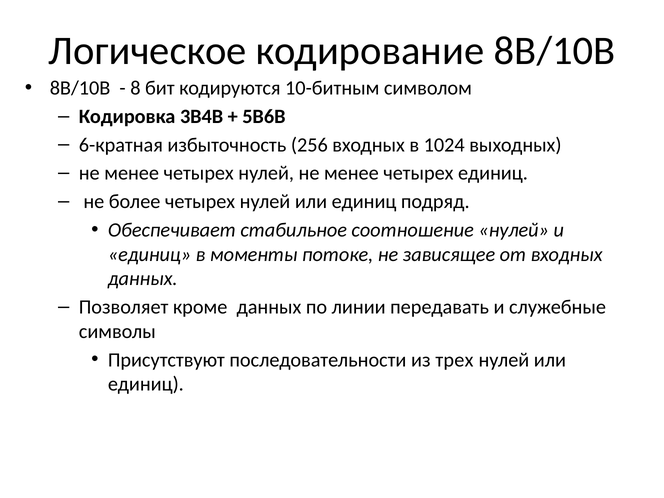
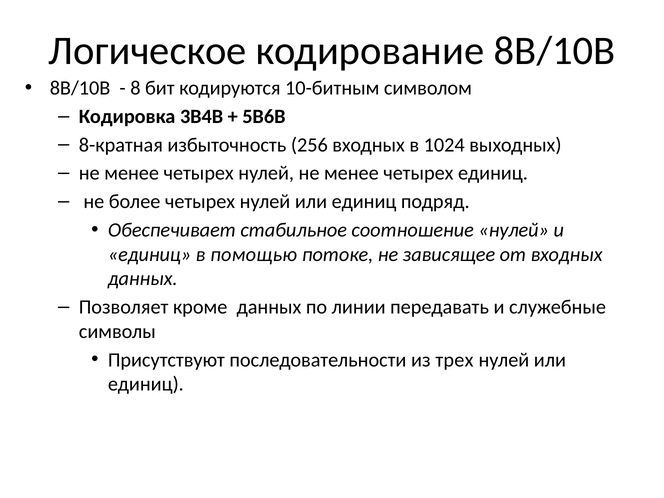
6-кратная: 6-кратная -> 8-кратная (121, 145)
моменты: моменты -> помощью (254, 254)
